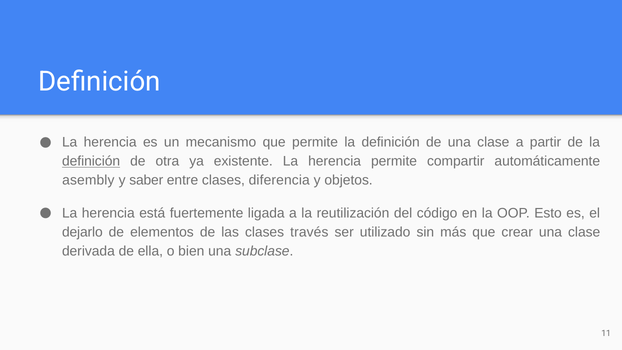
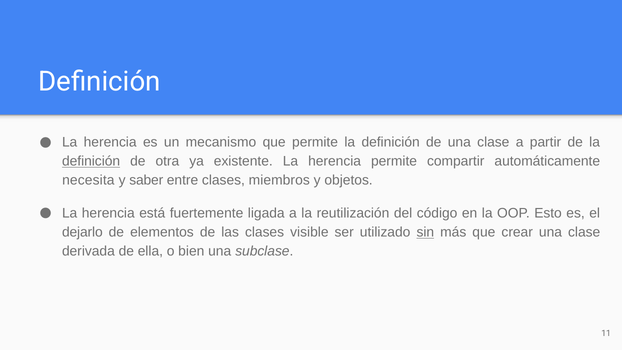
asembly: asembly -> necesita (88, 180)
diferencia: diferencia -> miembros (279, 180)
través: través -> visible (309, 232)
sin underline: none -> present (425, 232)
